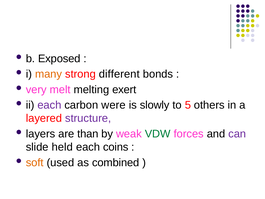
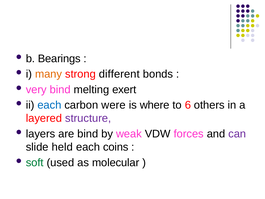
Exposed: Exposed -> Bearings (59, 59)
very melt: melt -> bind (60, 89)
each colour: purple -> blue (49, 105)
slowly: slowly -> where (155, 105)
5: 5 -> 6 (188, 105)
are than: than -> bind (88, 134)
VDW colour: green -> black (158, 134)
soft colour: orange -> green (35, 162)
combined: combined -> molecular (116, 162)
